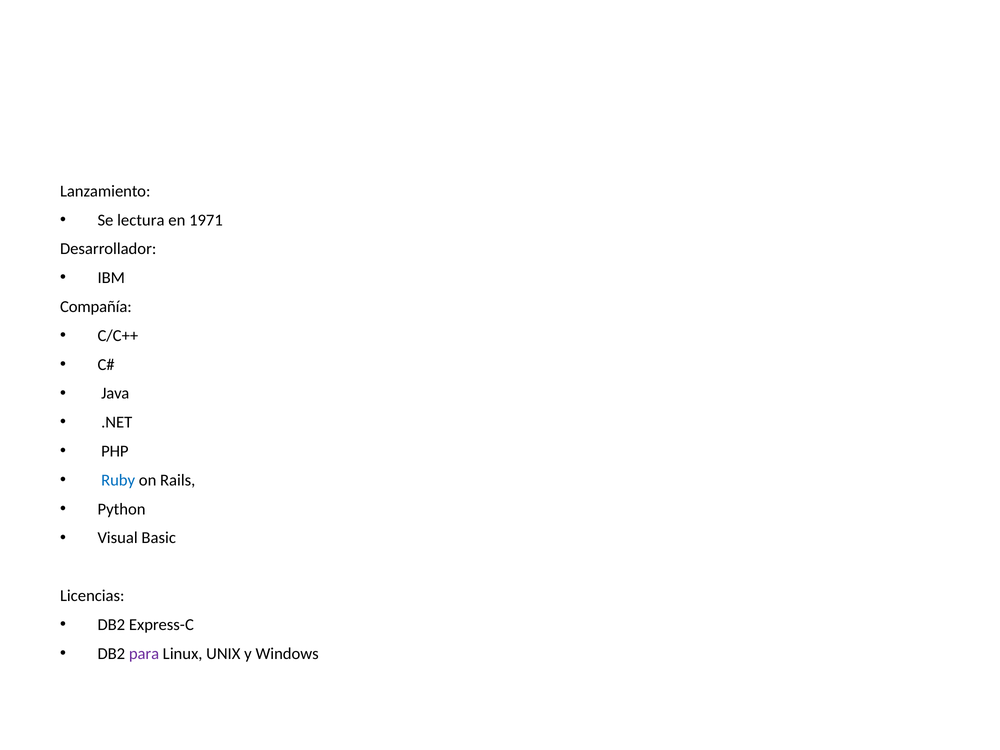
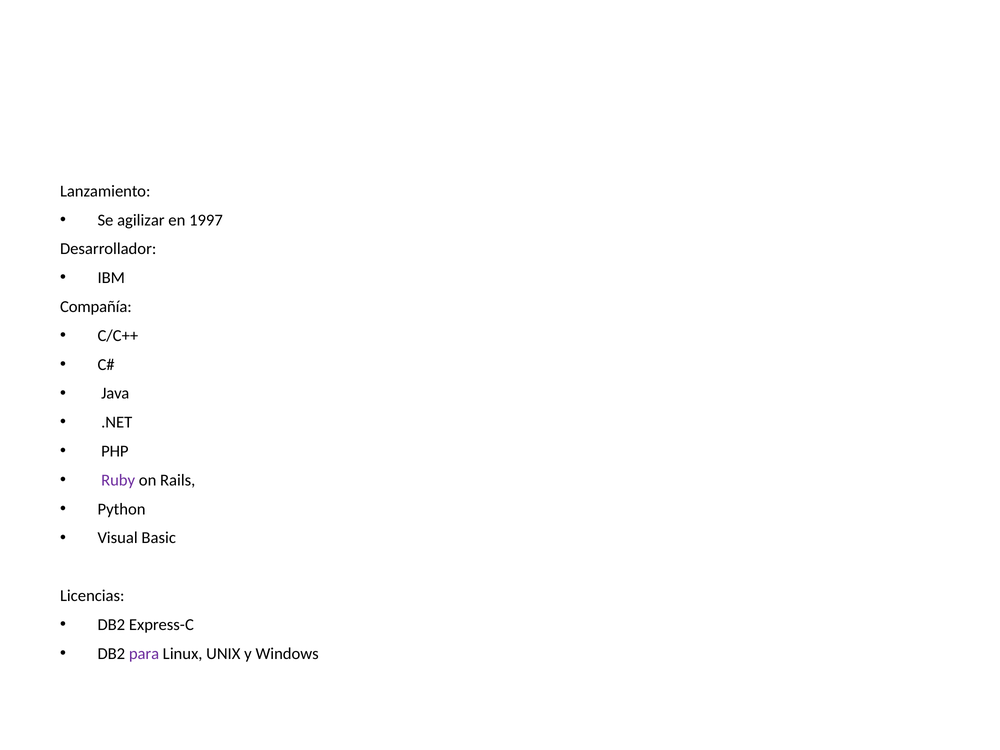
lectura: lectura -> agilizar (141, 220)
1971: 1971 -> 1997 (206, 220)
Ruby colour: blue -> purple (118, 480)
